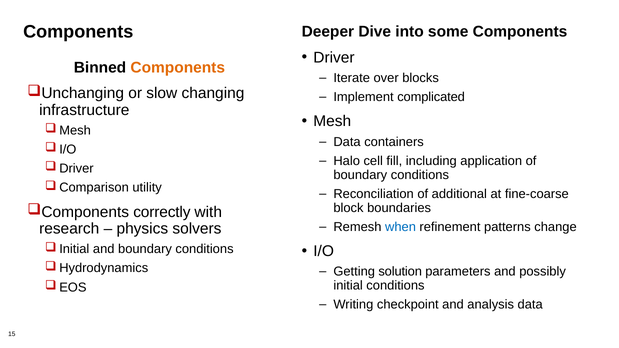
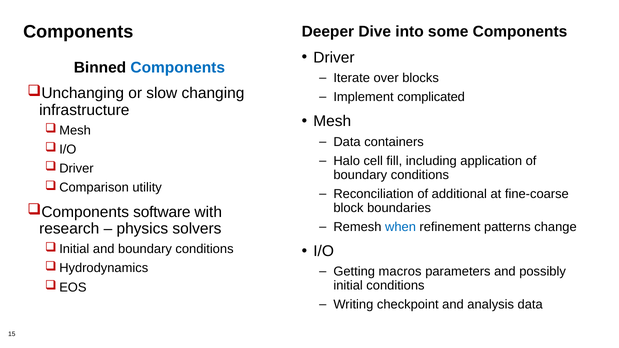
Components colour: orange -> blue (178, 68)
correctly: correctly -> software (162, 212)
solution: solution -> macros (400, 272)
